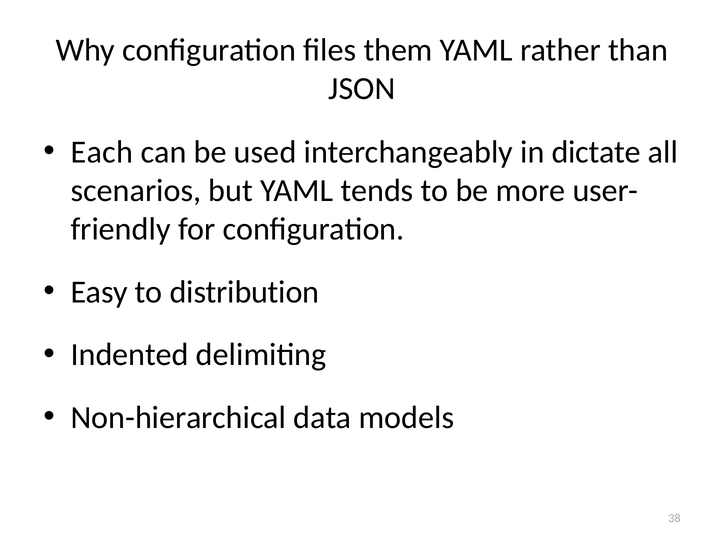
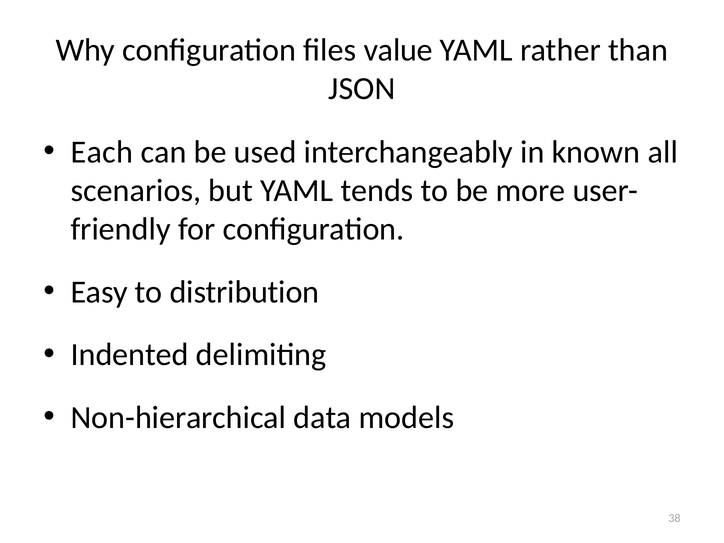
them: them -> value (398, 50)
dictate: dictate -> known (596, 152)
